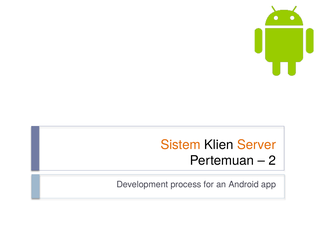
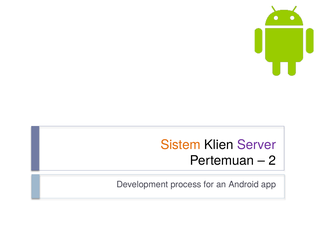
Server colour: orange -> purple (256, 145)
